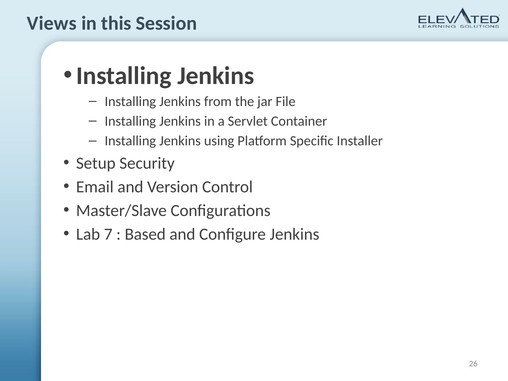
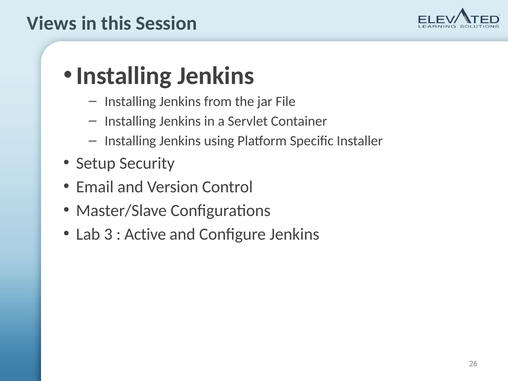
7: 7 -> 3 (108, 234)
Based: Based -> Active (145, 234)
